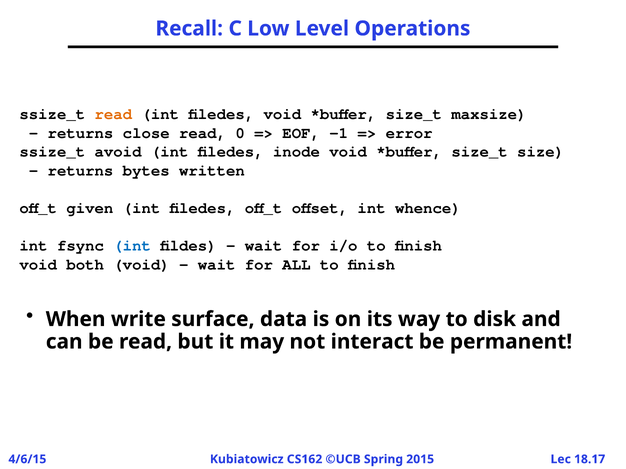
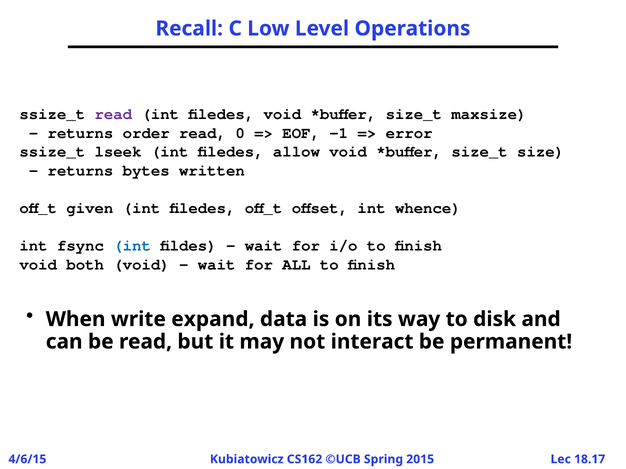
read colour: orange -> purple (113, 114)
close: close -> order (146, 133)
avoid: avoid -> lseek (118, 152)
inode: inode -> allow (296, 152)
surface: surface -> expand (213, 319)
